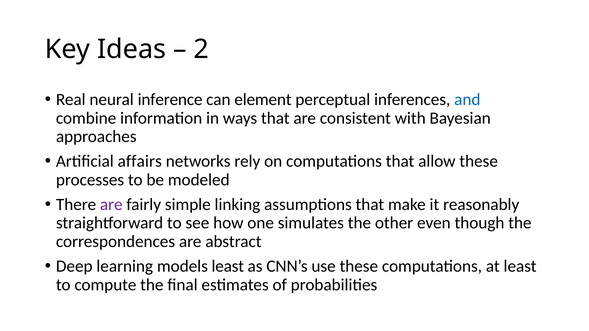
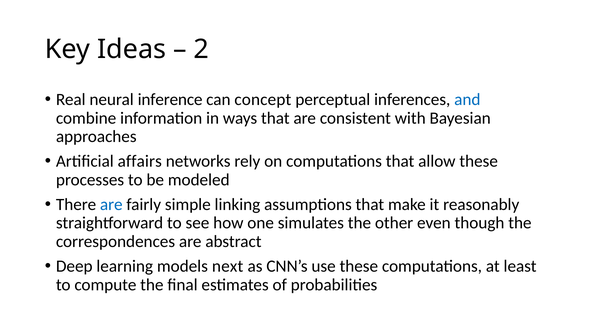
element: element -> concept (263, 100)
are colour: purple -> blue (111, 205)
models least: least -> next (228, 266)
